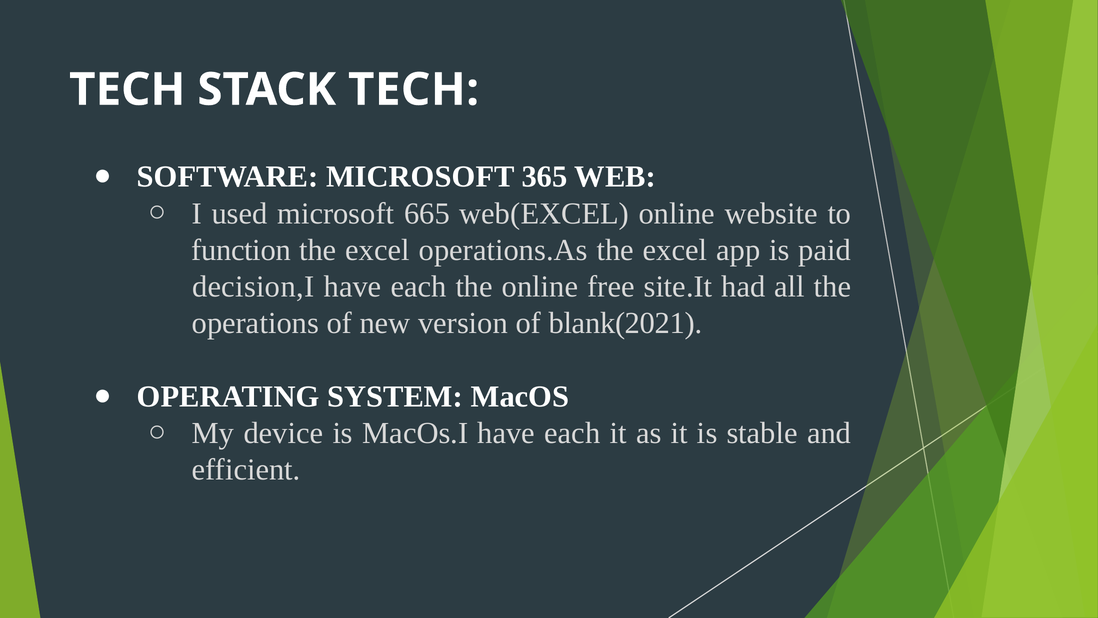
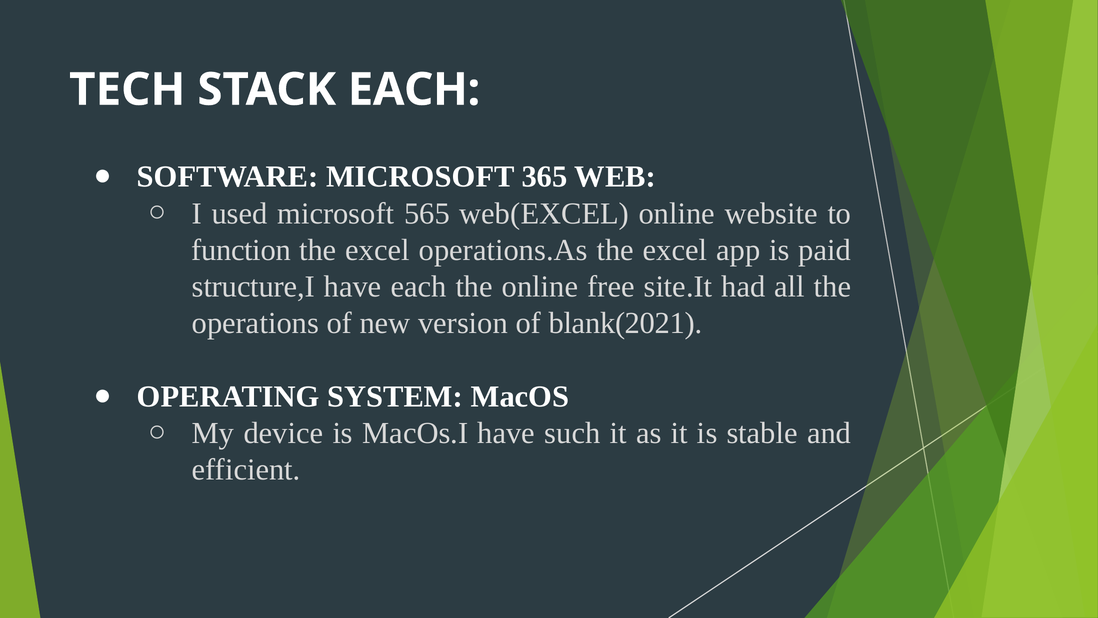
STACK TECH: TECH -> EACH (414, 90)
665: 665 -> 565 (427, 213)
decision,I: decision,I -> structure,I (253, 287)
MacOs.I have each: each -> such (572, 433)
